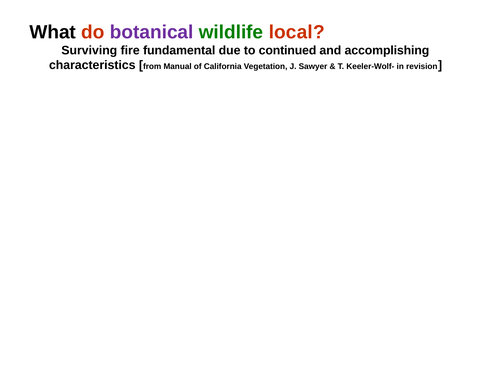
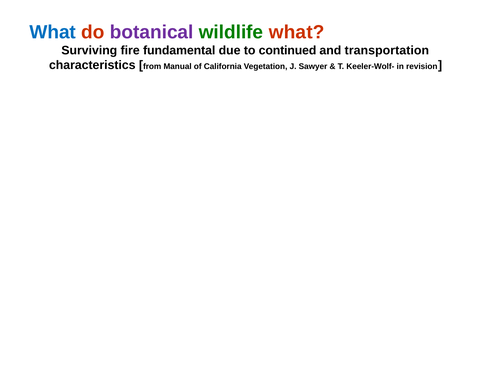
What colour: black -> blue (53, 32)
wildlife local: local -> what (297, 32)
accomplishing: accomplishing -> transportation (387, 50)
